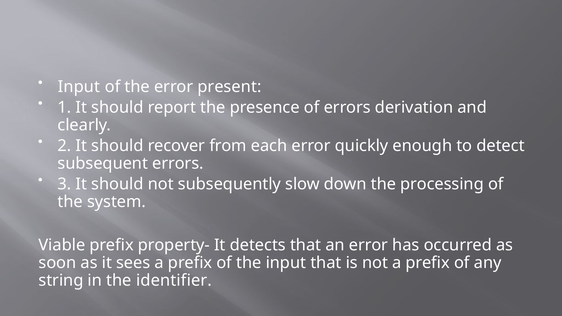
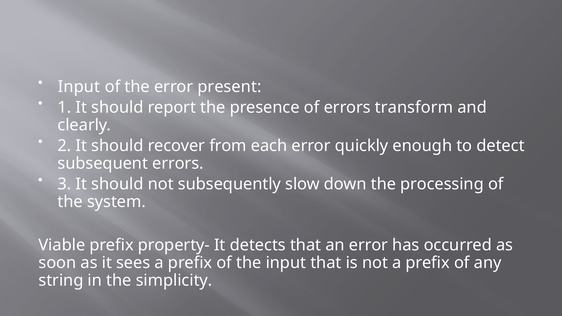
derivation: derivation -> transform (414, 107)
identifier: identifier -> simplicity (174, 281)
